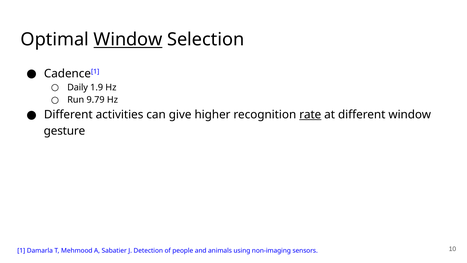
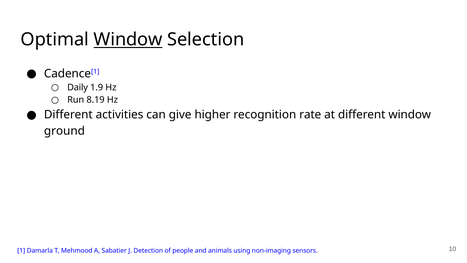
9.79: 9.79 -> 8.19 (96, 100)
rate underline: present -> none (310, 115)
gesture: gesture -> ground (64, 131)
